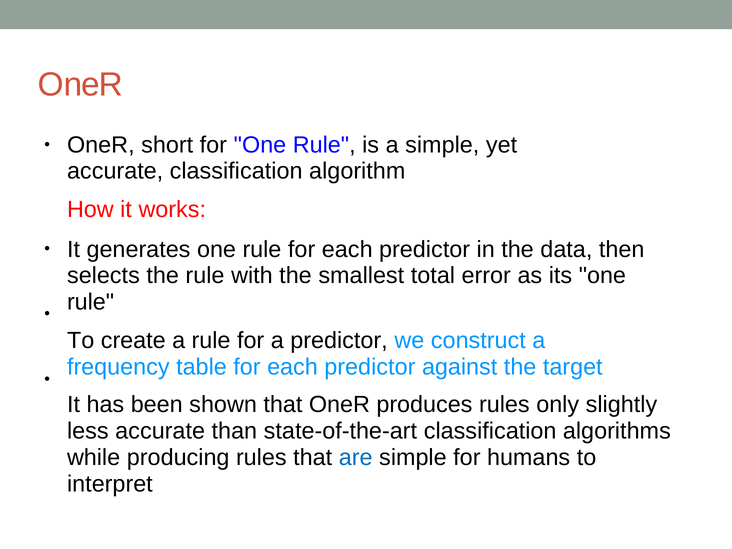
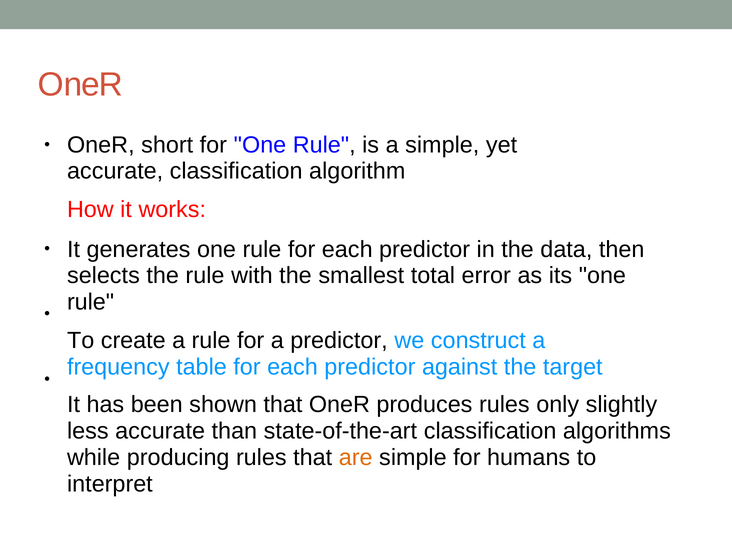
are colour: blue -> orange (356, 458)
